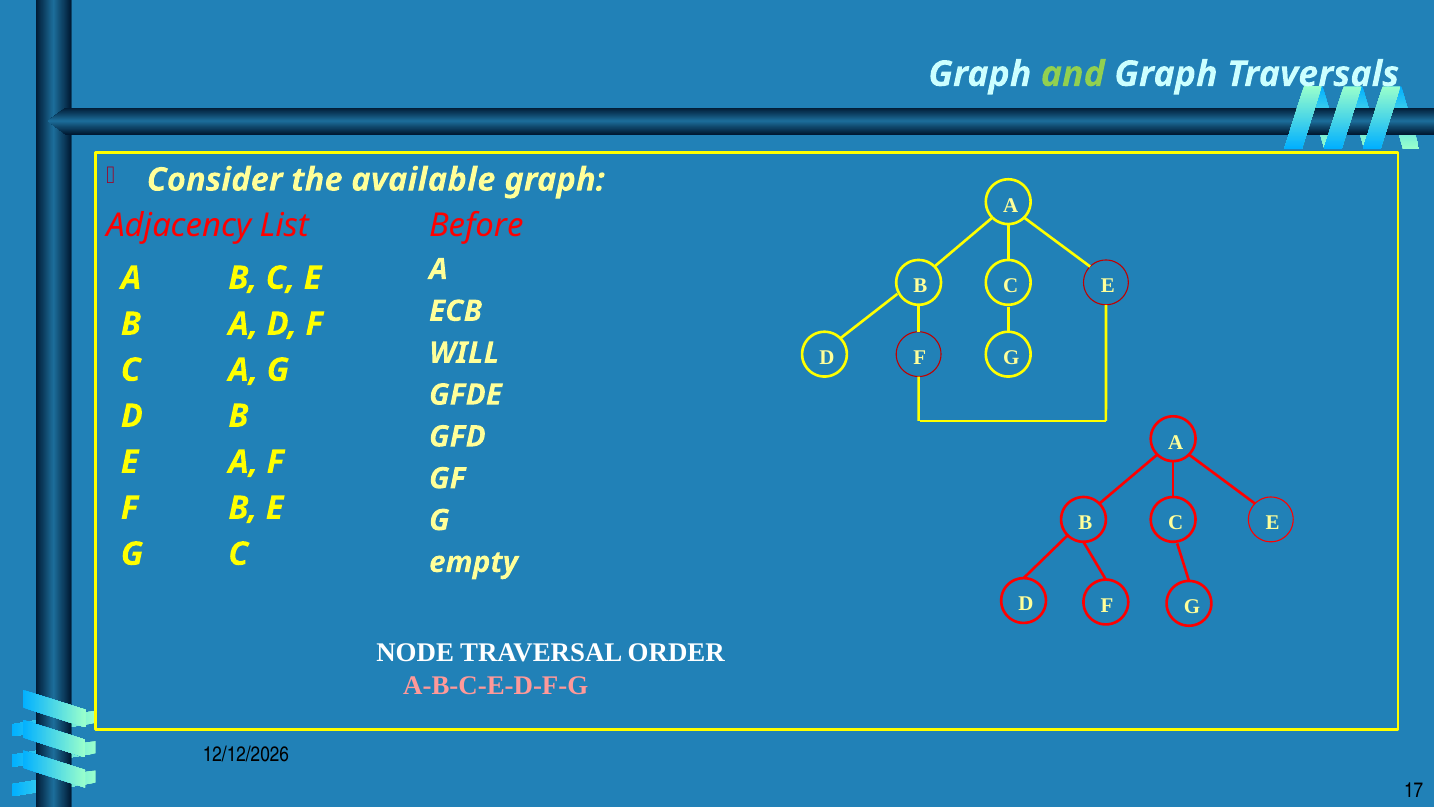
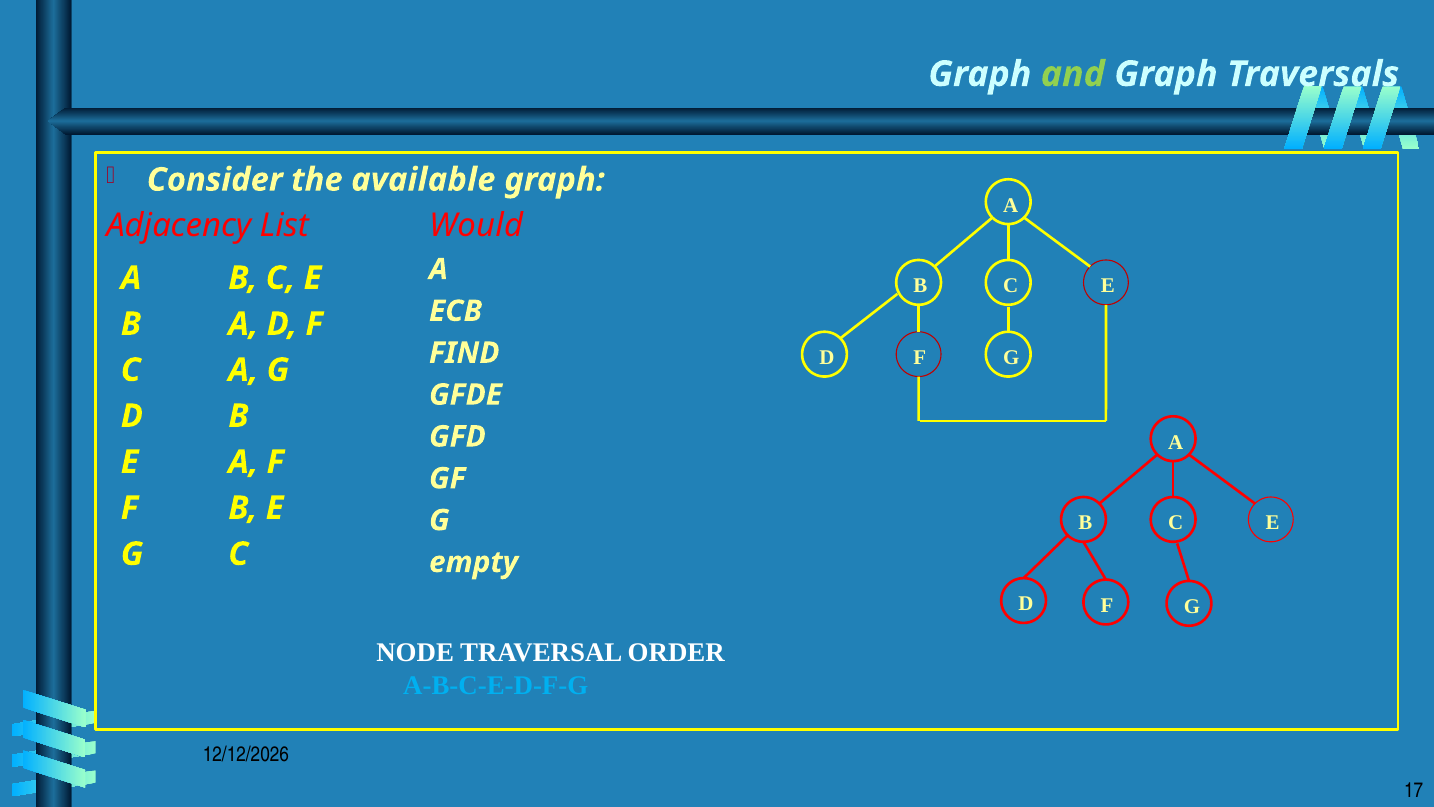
Before: Before -> Would (476, 226)
WILL: WILL -> FIND (464, 353)
A-B-C-E-D-F-G colour: pink -> light blue (496, 685)
